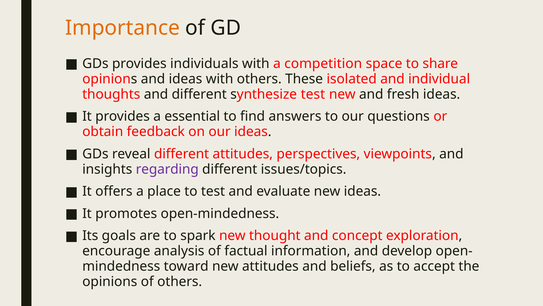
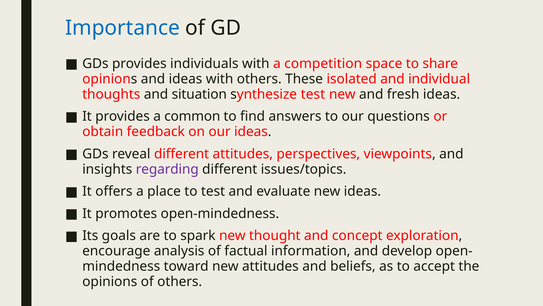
Importance colour: orange -> blue (123, 28)
and different: different -> situation (199, 94)
essential: essential -> common (192, 116)
